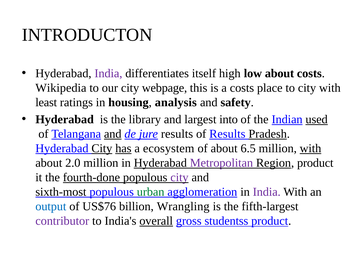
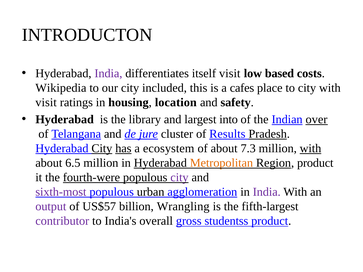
itself high: high -> visit (230, 73)
low about: about -> based (279, 73)
webpage: webpage -> included (164, 88)
a costs: costs -> cafes (242, 88)
least: least -> visit (46, 102)
analysis: analysis -> location (176, 102)
used: used -> over (317, 119)
and underline: present -> none (113, 134)
jure results: results -> cluster (177, 134)
6.5: 6.5 -> 7.3 (248, 148)
2.0: 2.0 -> 6.5 (73, 163)
Metropolitan colour: purple -> orange (221, 163)
fourth-done: fourth-done -> fourth-were (91, 178)
sixth-most colour: black -> purple (61, 192)
urban colour: green -> black (151, 192)
output colour: blue -> purple (51, 207)
US$76: US$76 -> US$57 (99, 207)
overall underline: present -> none (156, 221)
